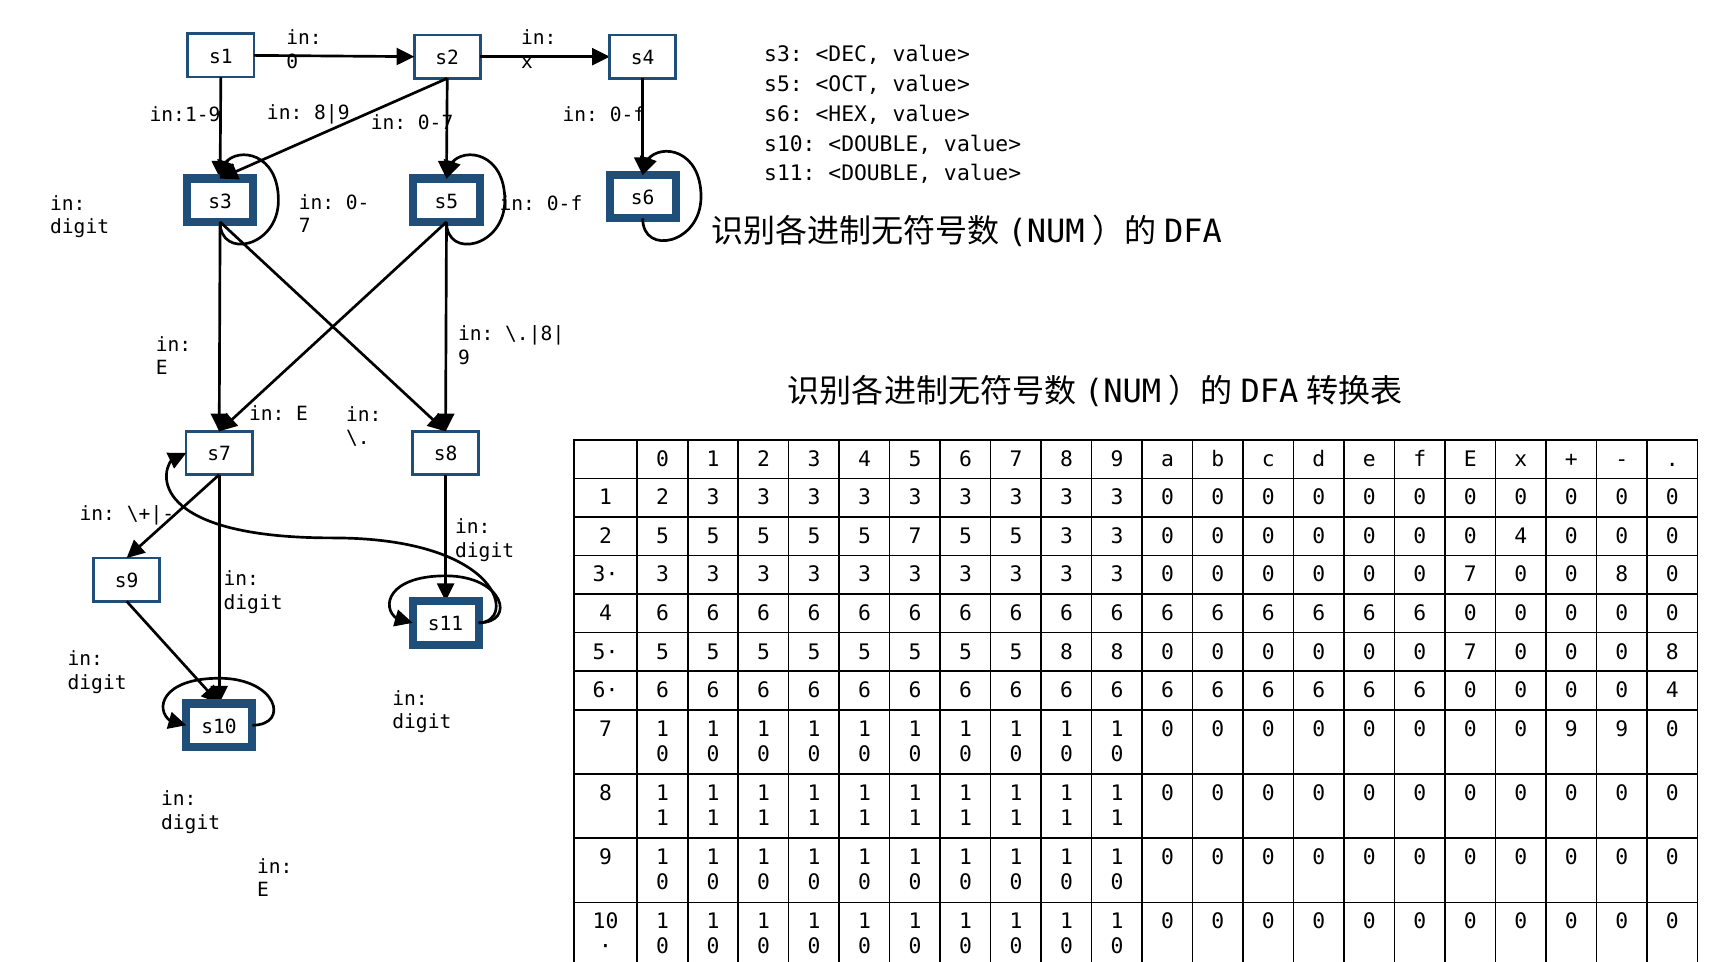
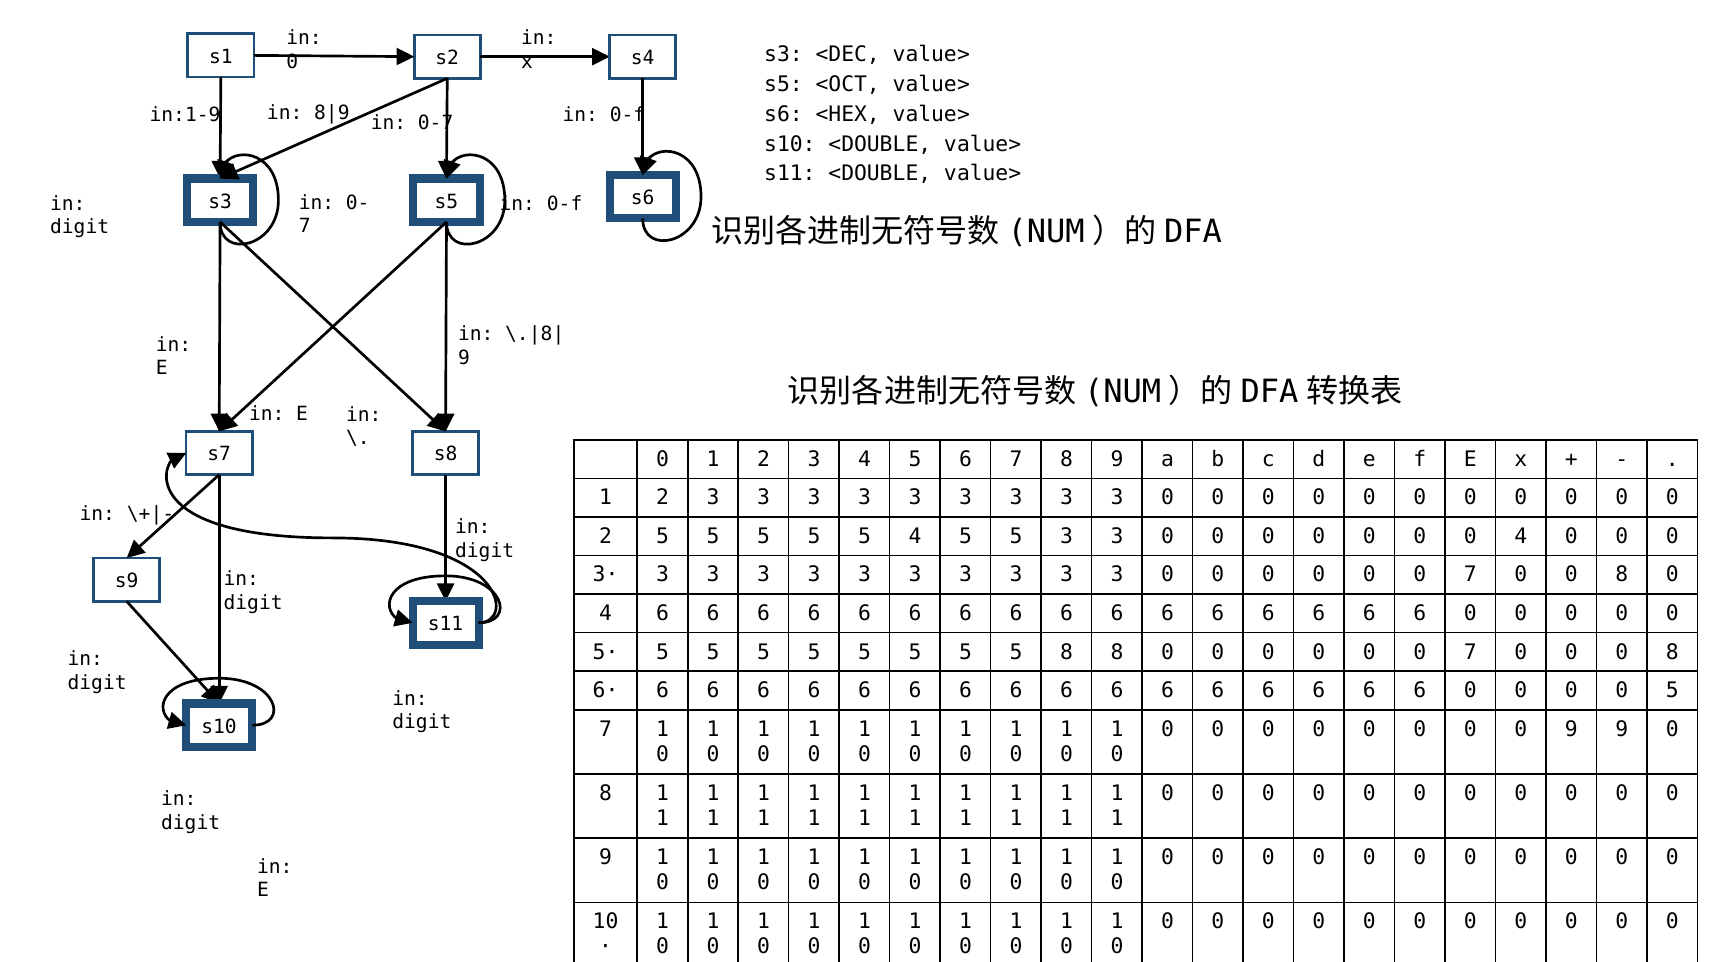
5 7: 7 -> 4 (915, 536)
4: 4 -> 5 (1672, 690)
